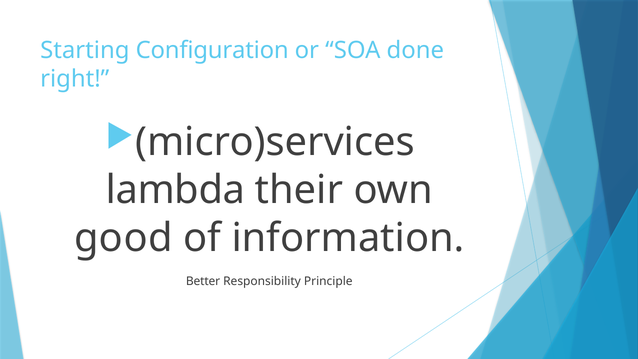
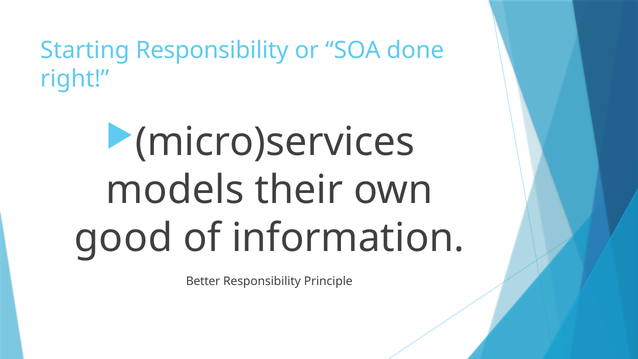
Starting Configuration: Configuration -> Responsibility (212, 50)
lambda: lambda -> models (175, 190)
